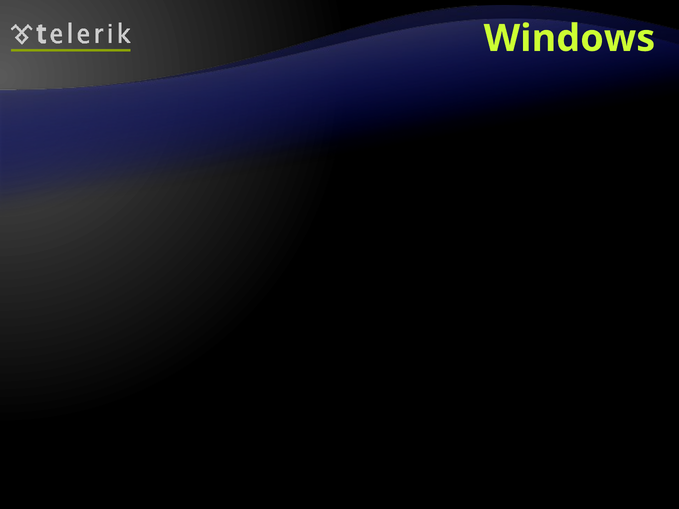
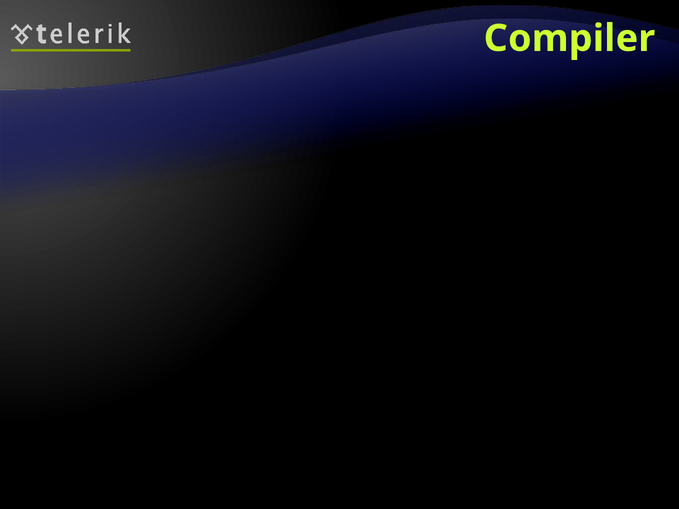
Windows: Windows -> Compiler (569, 38)
